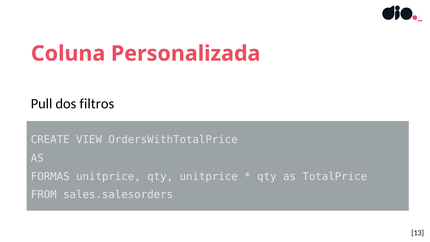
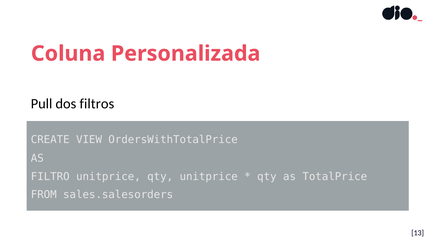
FORMAS: FORMAS -> FILTRO (50, 177)
